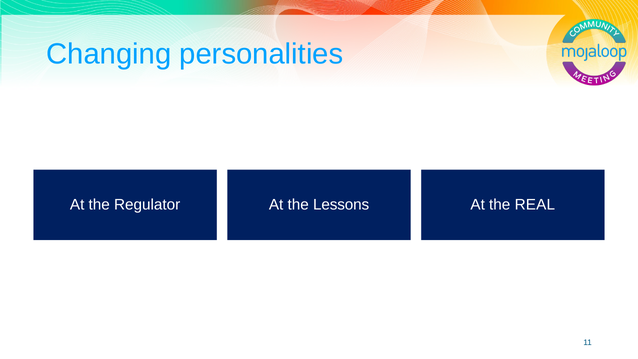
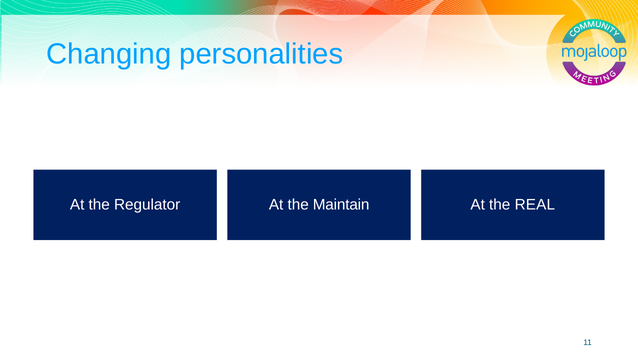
Lessons: Lessons -> Maintain (341, 205)
